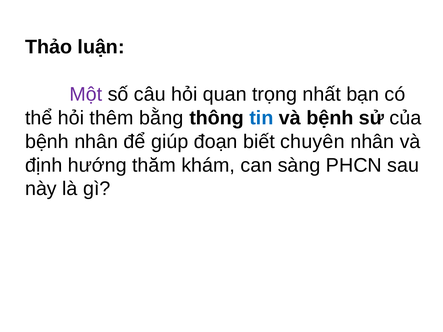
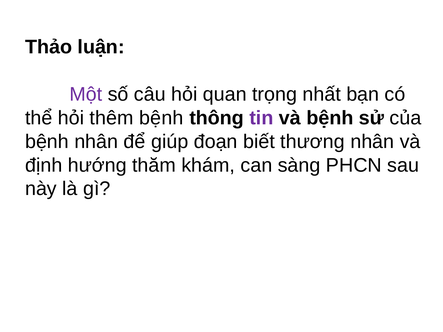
thêm bằng: bằng -> bệnh (161, 118)
tin colour: blue -> purple (261, 118)
chuyên: chuyên -> thương (313, 142)
